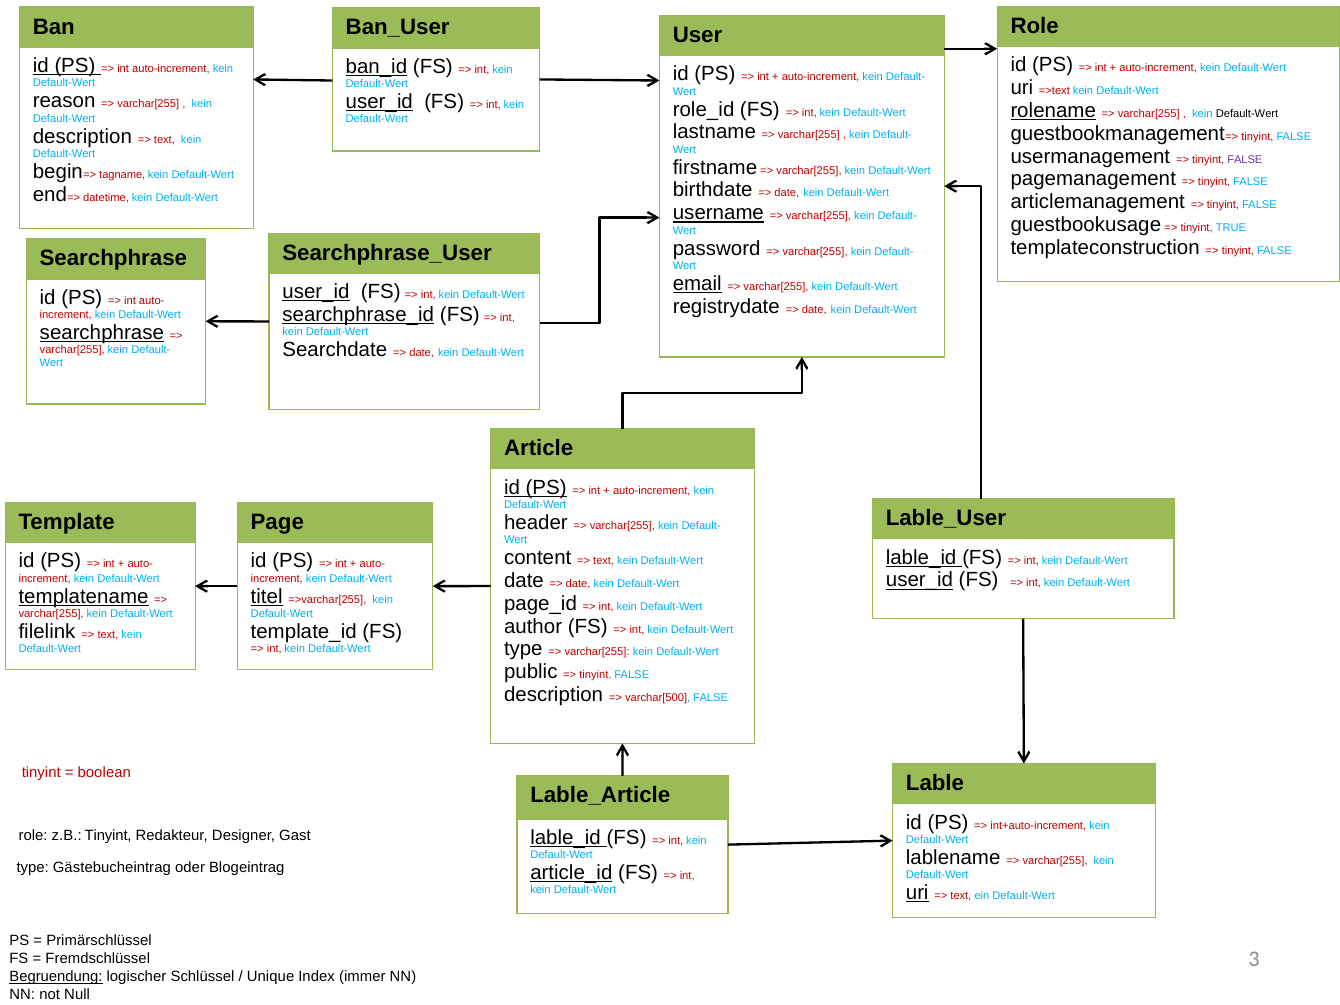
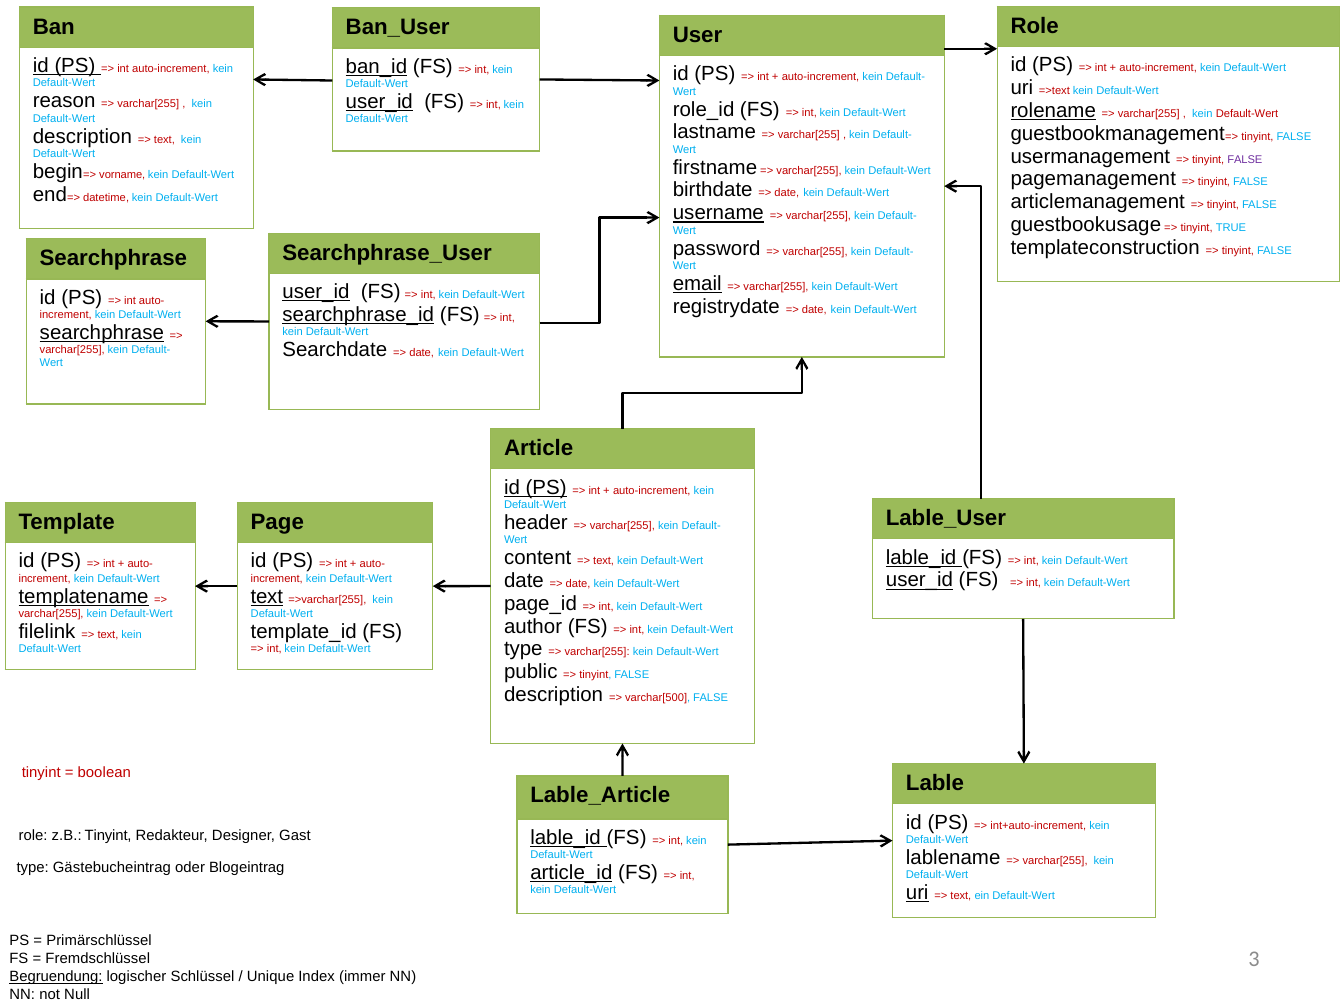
Default-Wert colour: black -> red (1247, 114)
tagname: tagname -> vorname (122, 175)
titel: titel -> text (267, 596)
